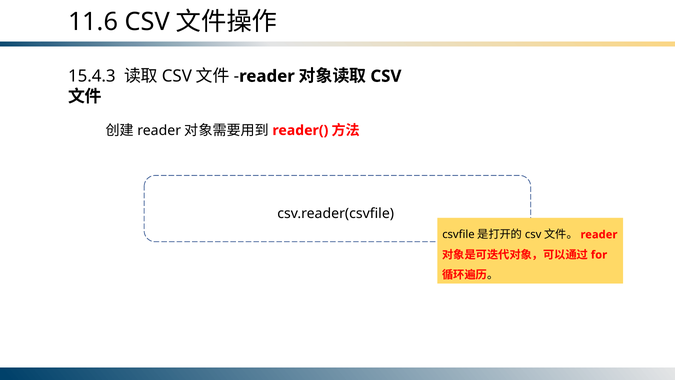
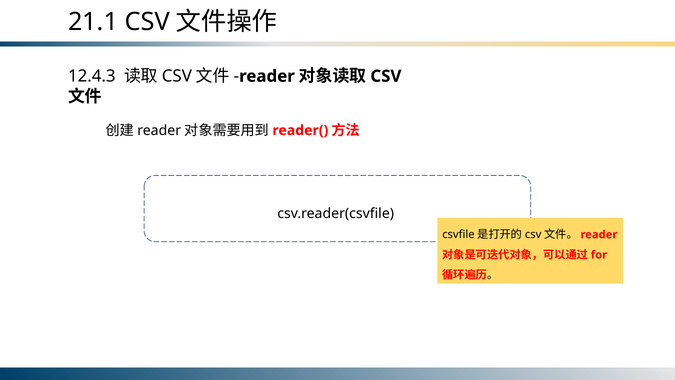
11.6: 11.6 -> 21.1 (93, 22)
15.4.3: 15.4.3 -> 12.4.3 (92, 76)
